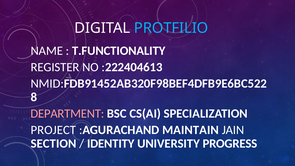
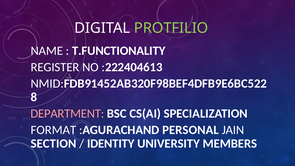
PROTFILIO colour: light blue -> light green (171, 28)
PROJECT: PROJECT -> FORMAT (53, 130)
MAINTAIN: MAINTAIN -> PERSONAL (191, 130)
PROGRESS: PROGRESS -> MEMBERS (230, 143)
